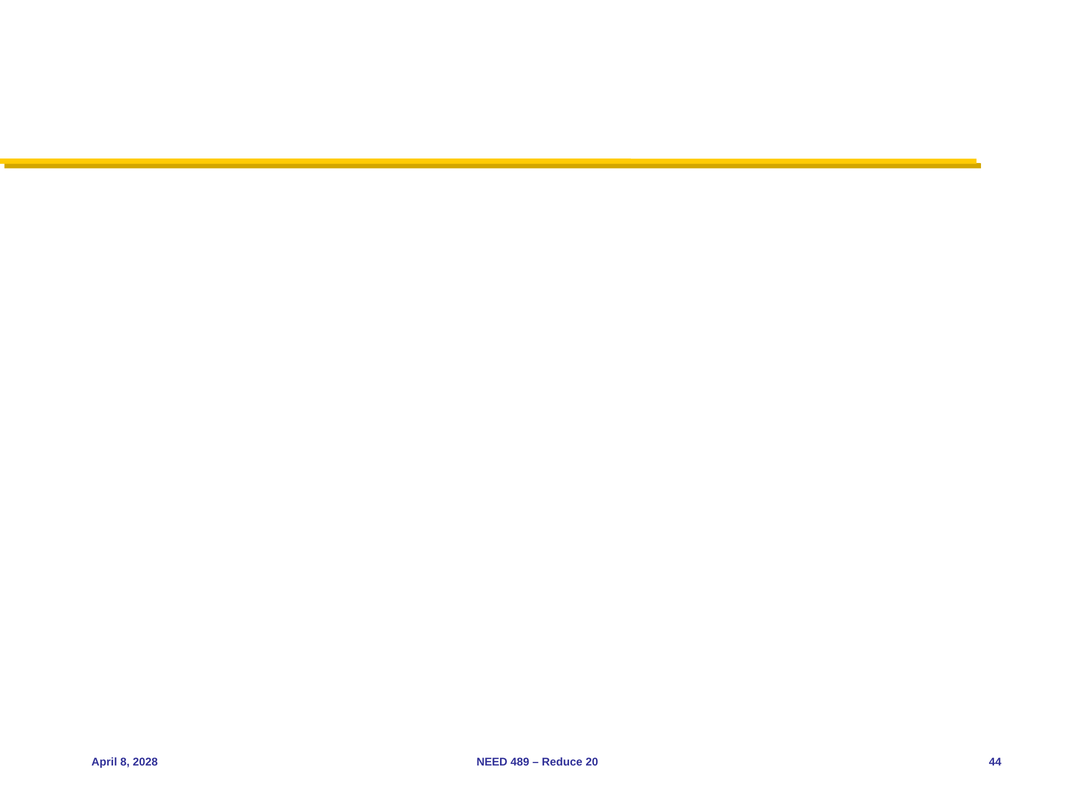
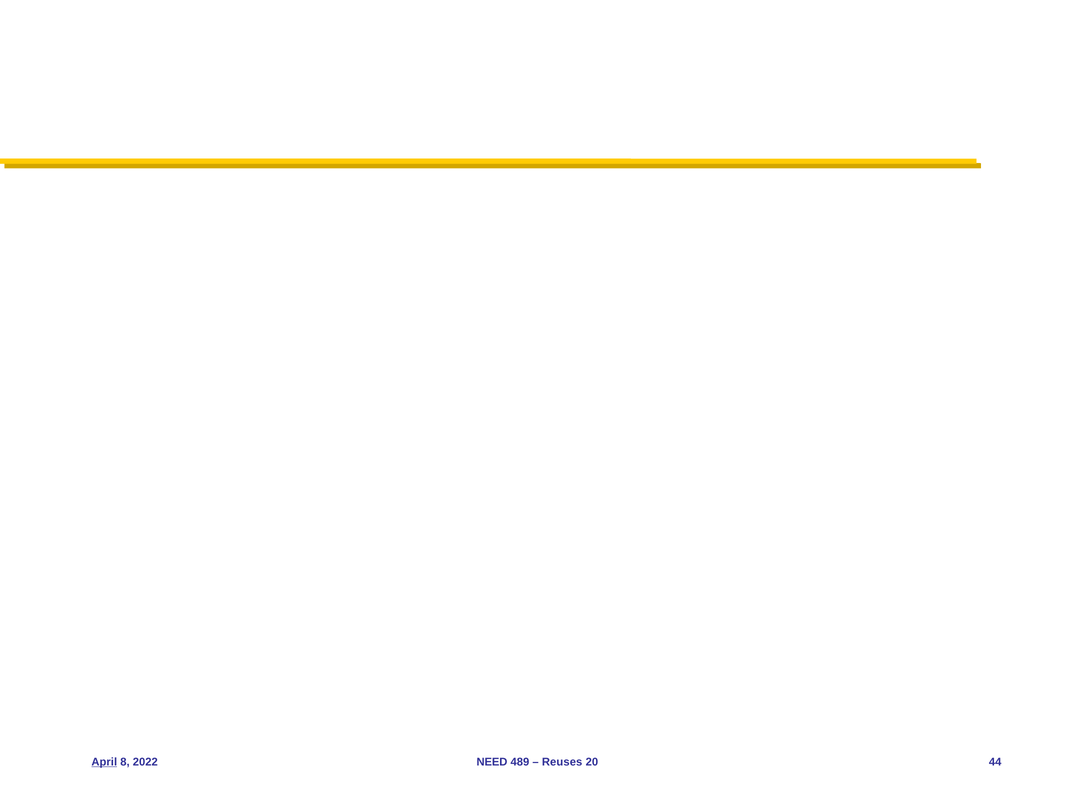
April underline: none -> present (104, 762)
2028: 2028 -> 2022 (145, 762)
Reduce: Reduce -> Reuses (562, 762)
